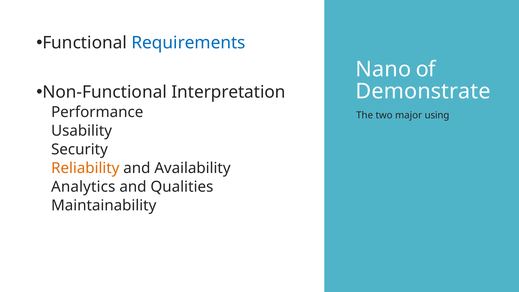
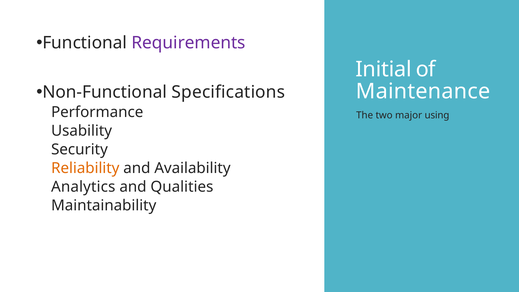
Requirements colour: blue -> purple (189, 43)
Nano: Nano -> Initial (384, 69)
Interpretation: Interpretation -> Specifications (228, 92)
Demonstrate: Demonstrate -> Maintenance (423, 91)
